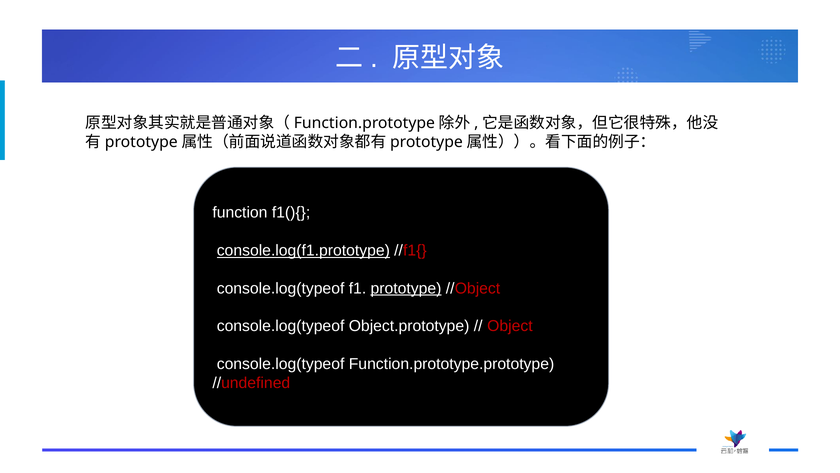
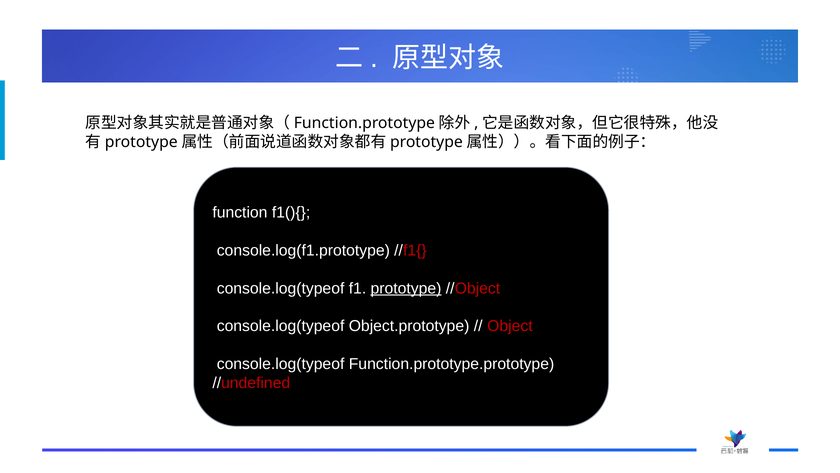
console.log(f1.prototype underline: present -> none (303, 250)
